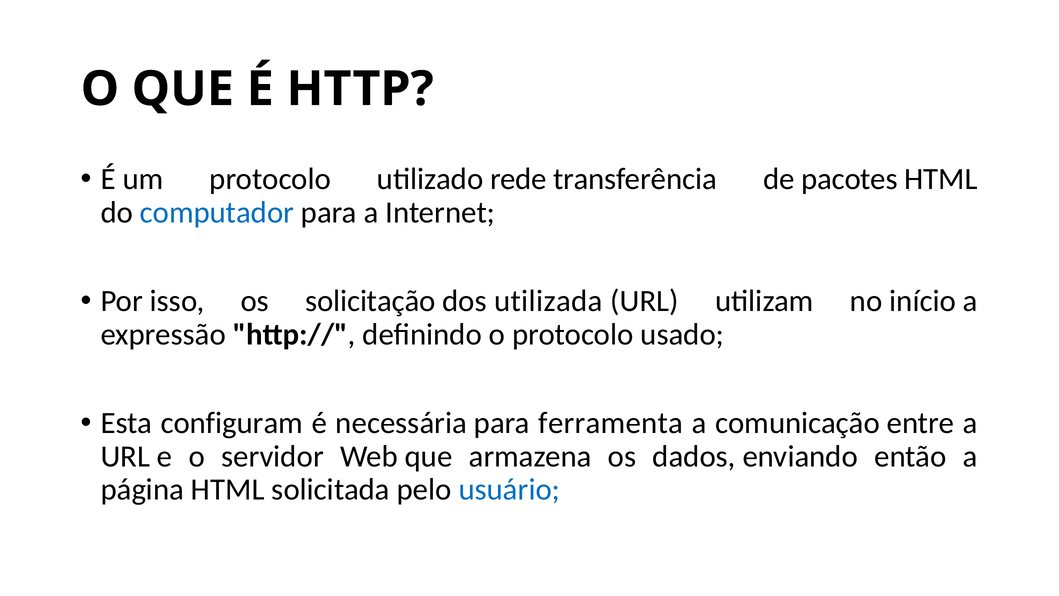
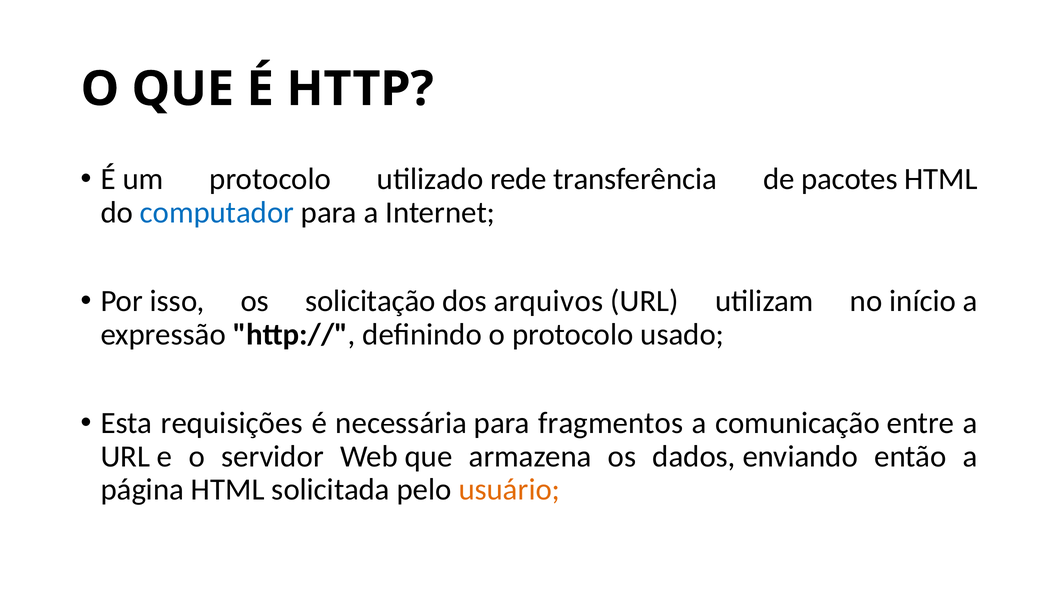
utilizada: utilizada -> arquivos (548, 301)
configuram: configuram -> requisições (232, 423)
ferramenta: ferramenta -> fragmentos (611, 423)
usuário colour: blue -> orange (509, 489)
